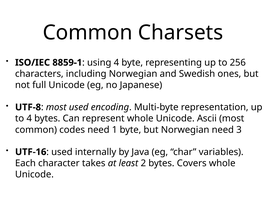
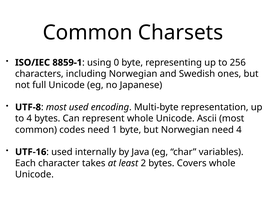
using 4: 4 -> 0 (116, 62)
need 3: 3 -> 4 (239, 129)
